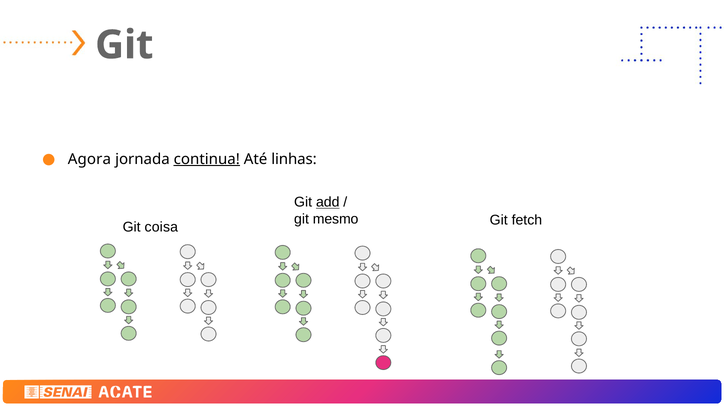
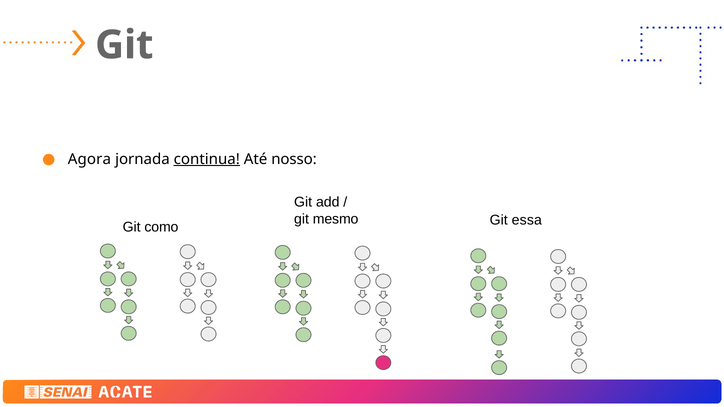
linhas: linhas -> nosso (294, 159)
add underline: present -> none (328, 202)
fetch: fetch -> essa (527, 220)
coisa: coisa -> como (161, 227)
